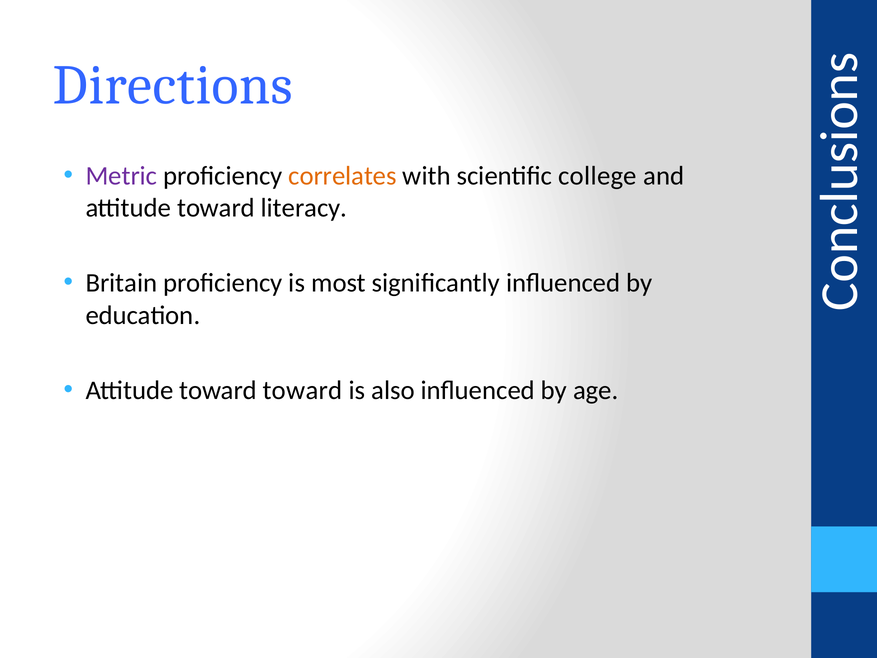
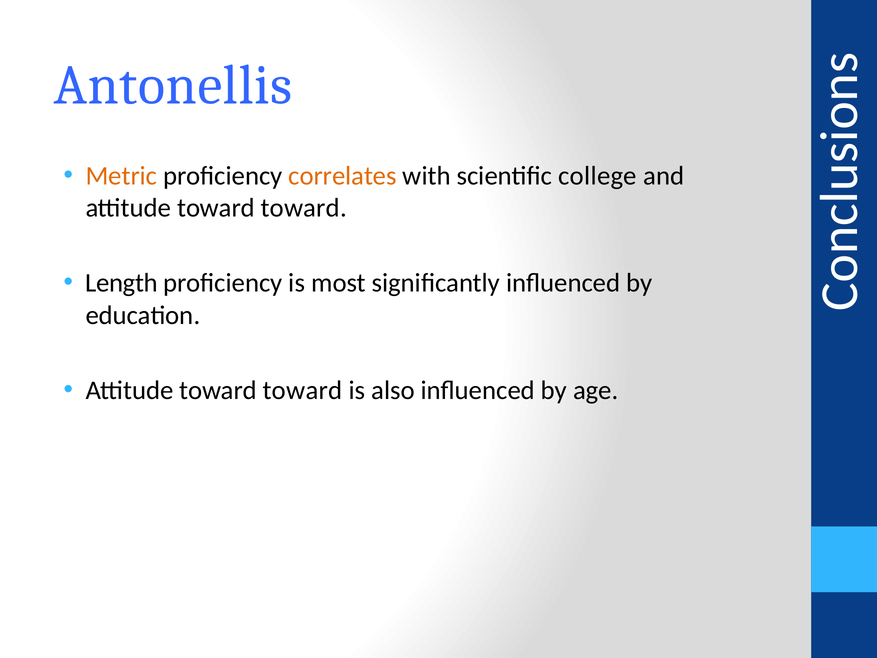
Directions: Directions -> Antonellis (173, 85)
Metric colour: purple -> orange (121, 176)
literacy: literacy -> toward (304, 208)
Britain: Britain -> Length (121, 283)
